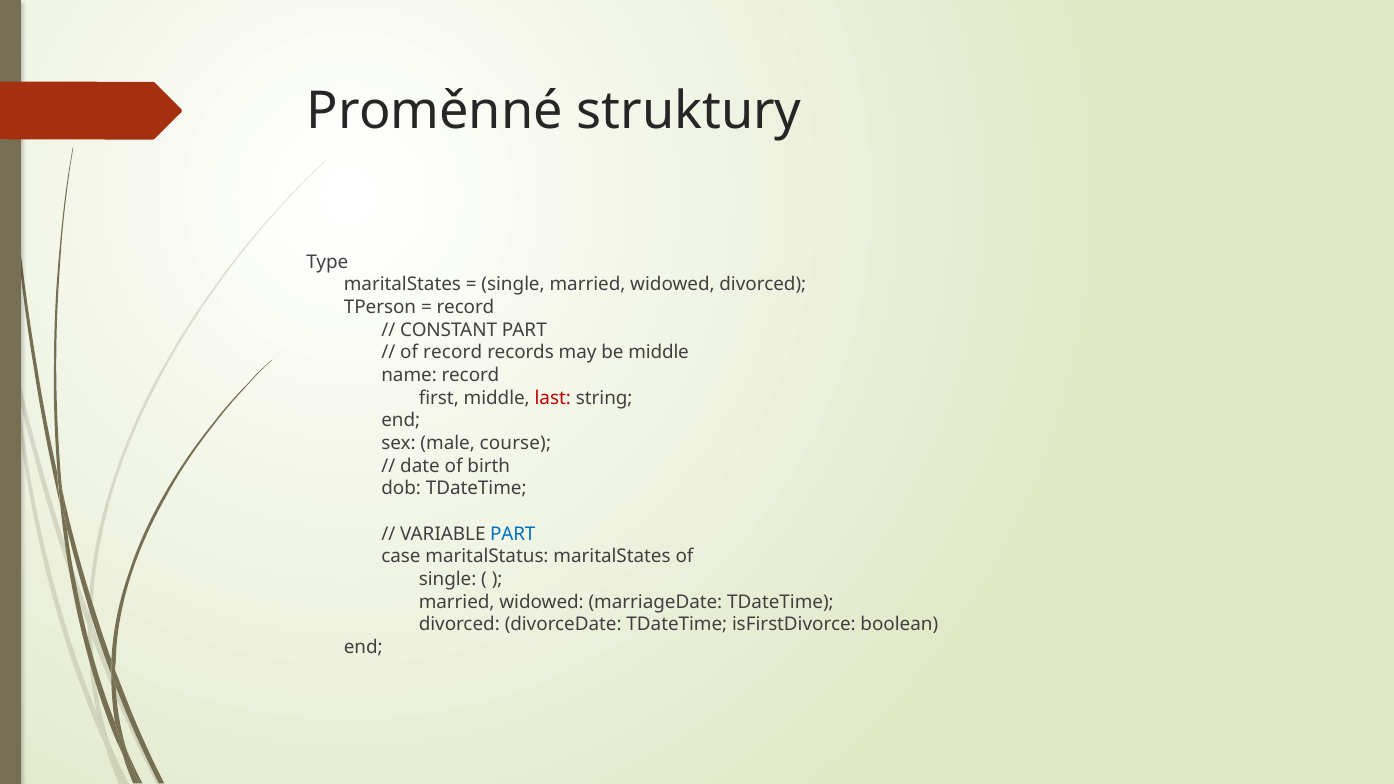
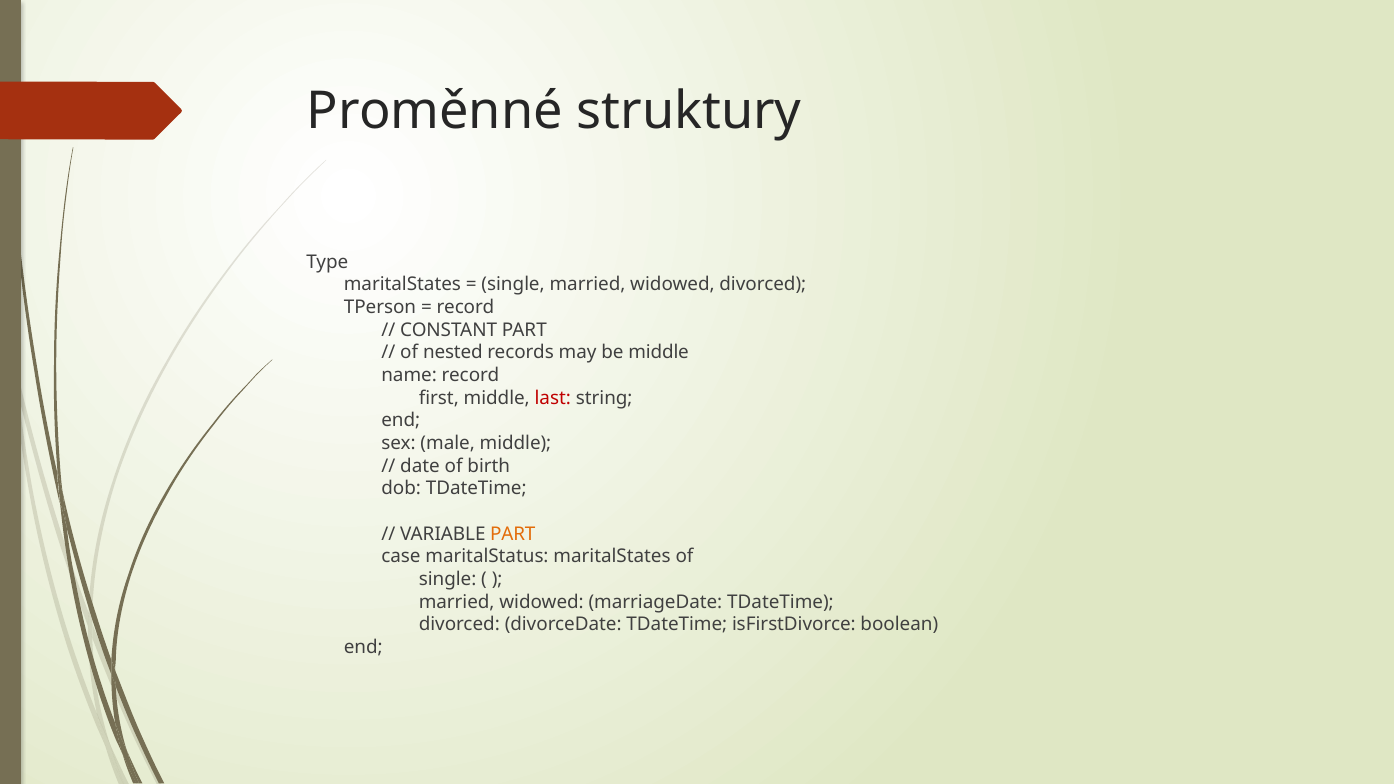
of record: record -> nested (453, 353)
male course: course -> middle (515, 443)
PART colour: blue -> orange (513, 534)
